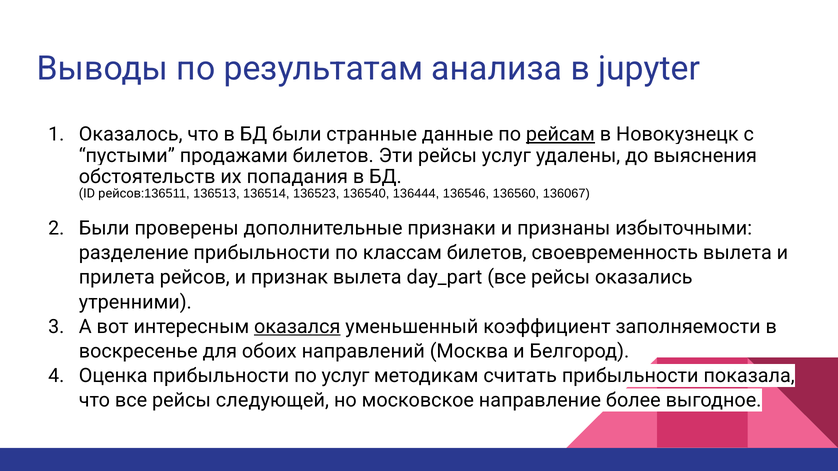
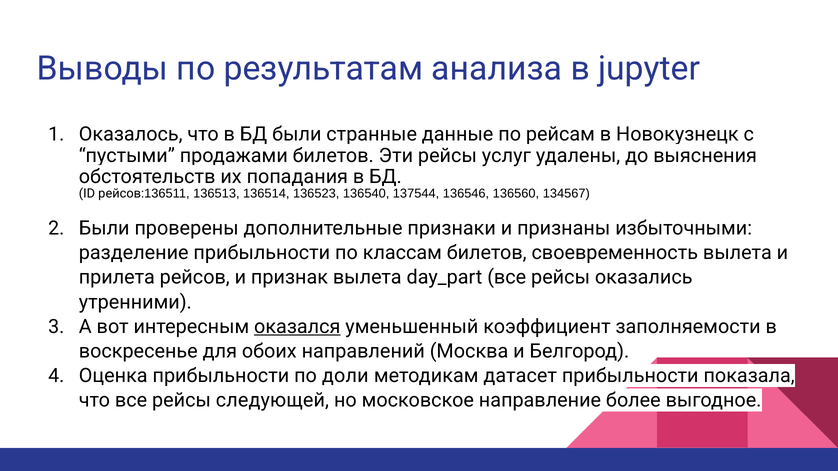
рейсам underline: present -> none (560, 134)
136444: 136444 -> 137544 (416, 194)
136067: 136067 -> 134567 (566, 194)
по услуг: услуг -> доли (345, 376)
считать: считать -> датасет (520, 376)
